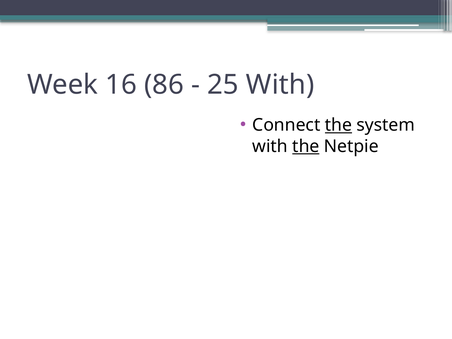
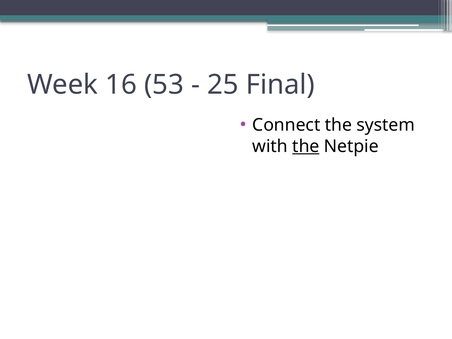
86: 86 -> 53 (164, 85)
25 With: With -> Final (280, 85)
the underline: present -> none (338, 125)
